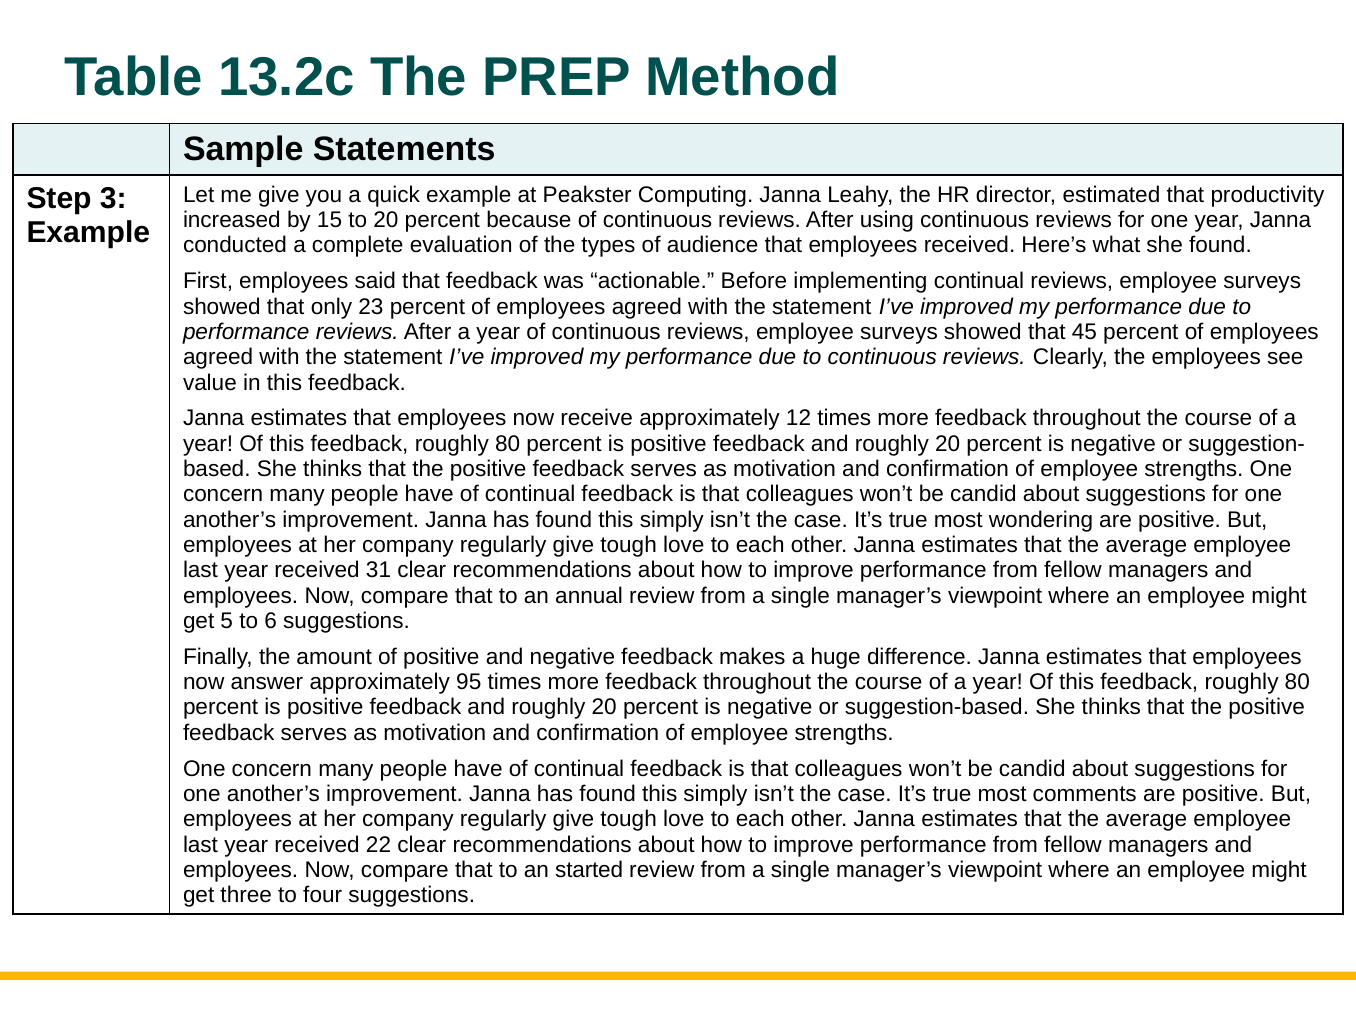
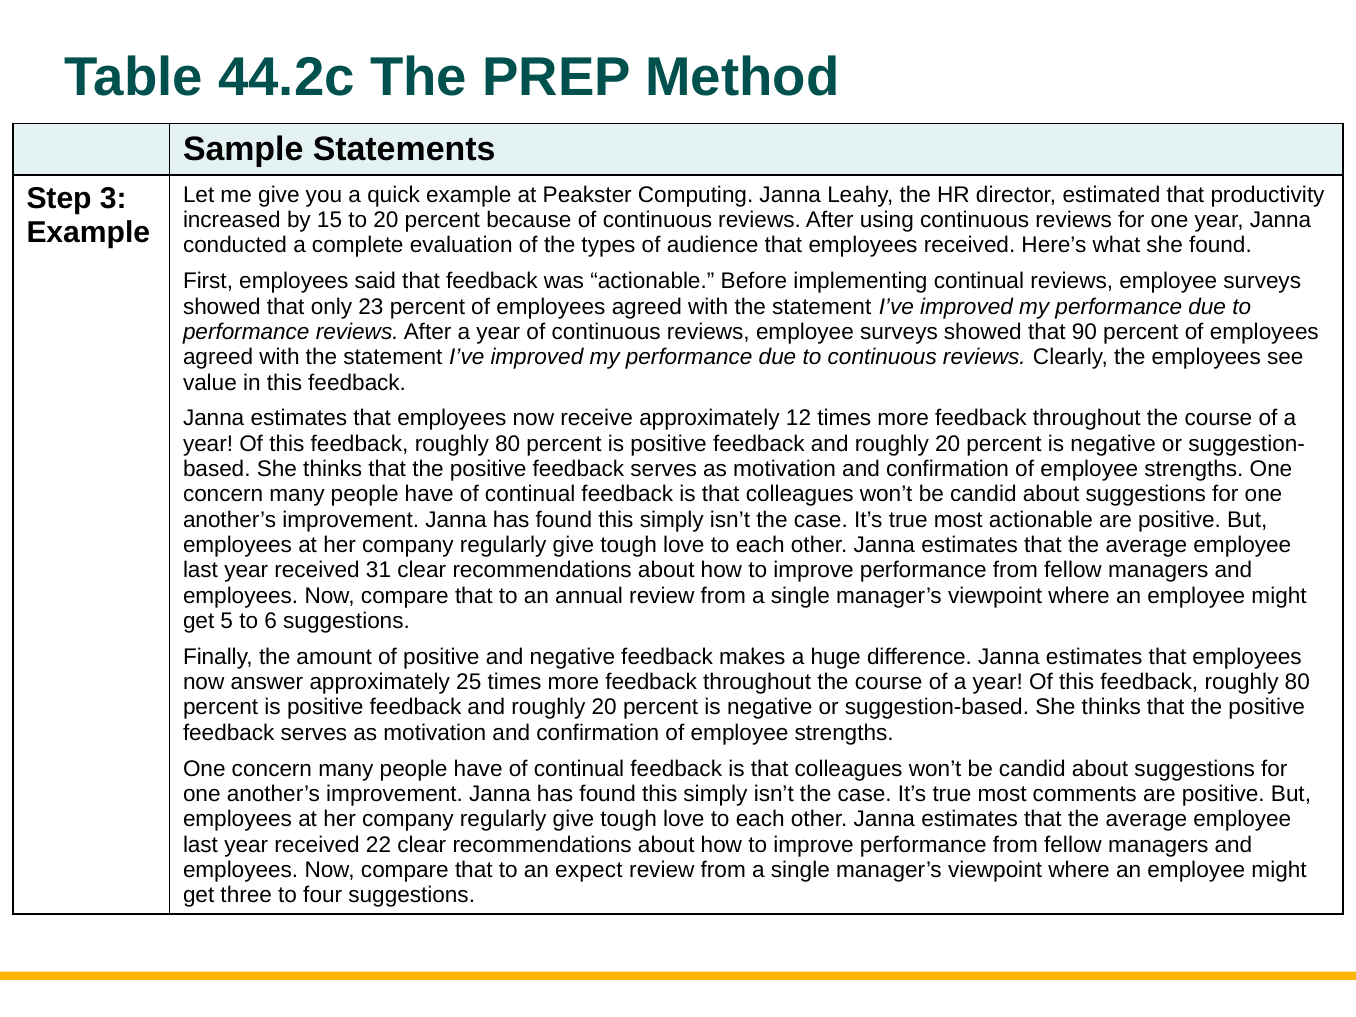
13.2c: 13.2c -> 44.2c (286, 78)
45: 45 -> 90 (1084, 332)
most wondering: wondering -> actionable (1041, 520)
95: 95 -> 25 (469, 682)
started: started -> expect (589, 870)
